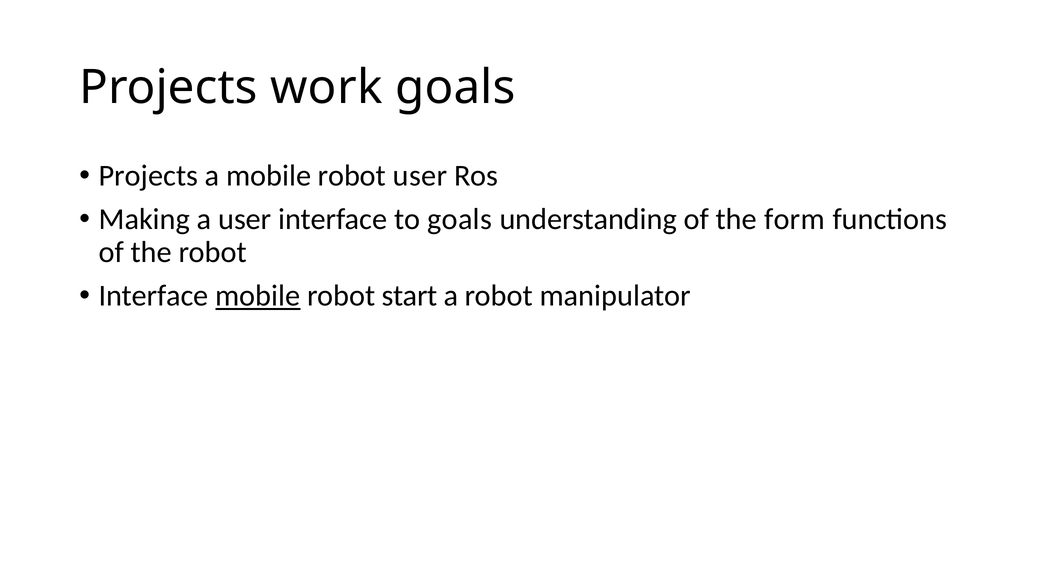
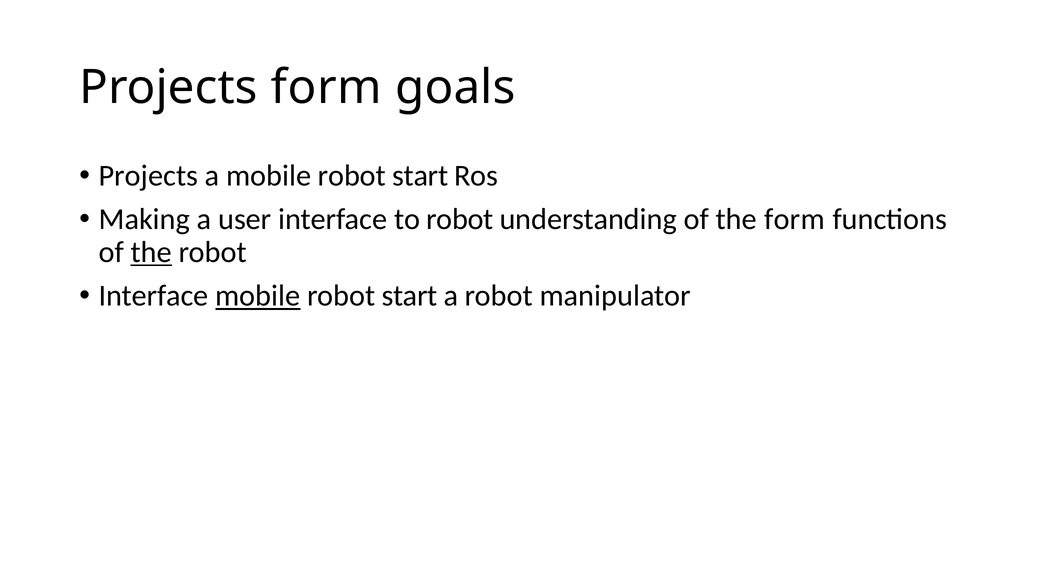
Projects work: work -> form (326, 87)
a mobile robot user: user -> start (420, 176)
to goals: goals -> robot (460, 219)
the underline: none -> present (151, 252)
